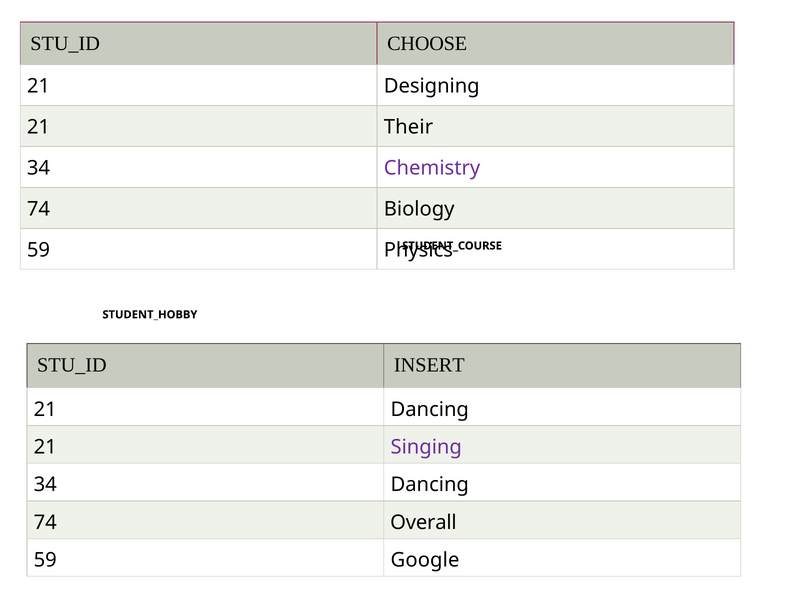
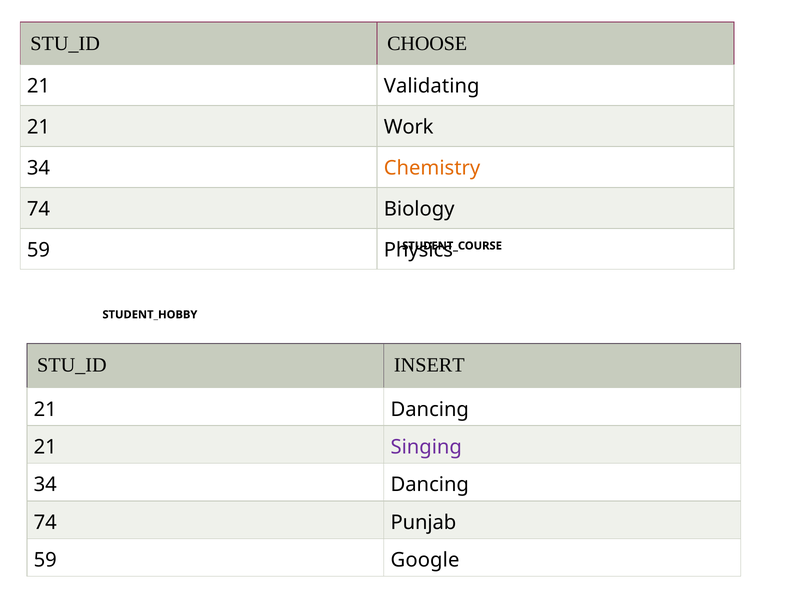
Designing: Designing -> Validating (432, 86)
Their: Their -> Work (409, 127)
Chemistry colour: purple -> orange (432, 168)
Overall: Overall -> Punjab (423, 523)
